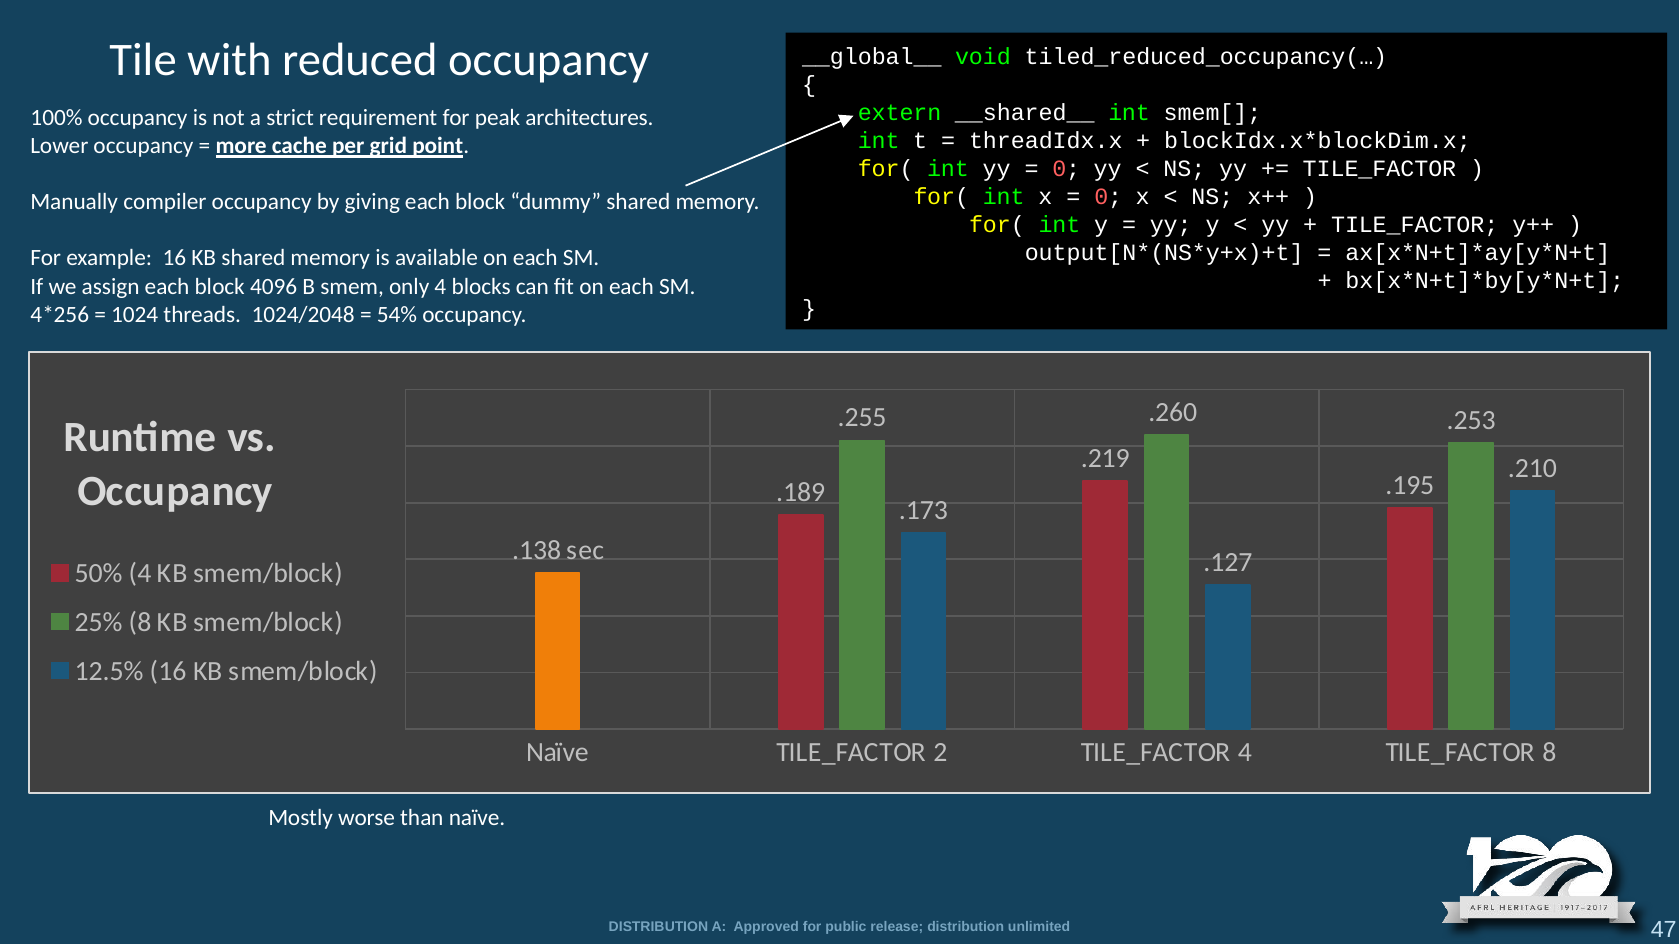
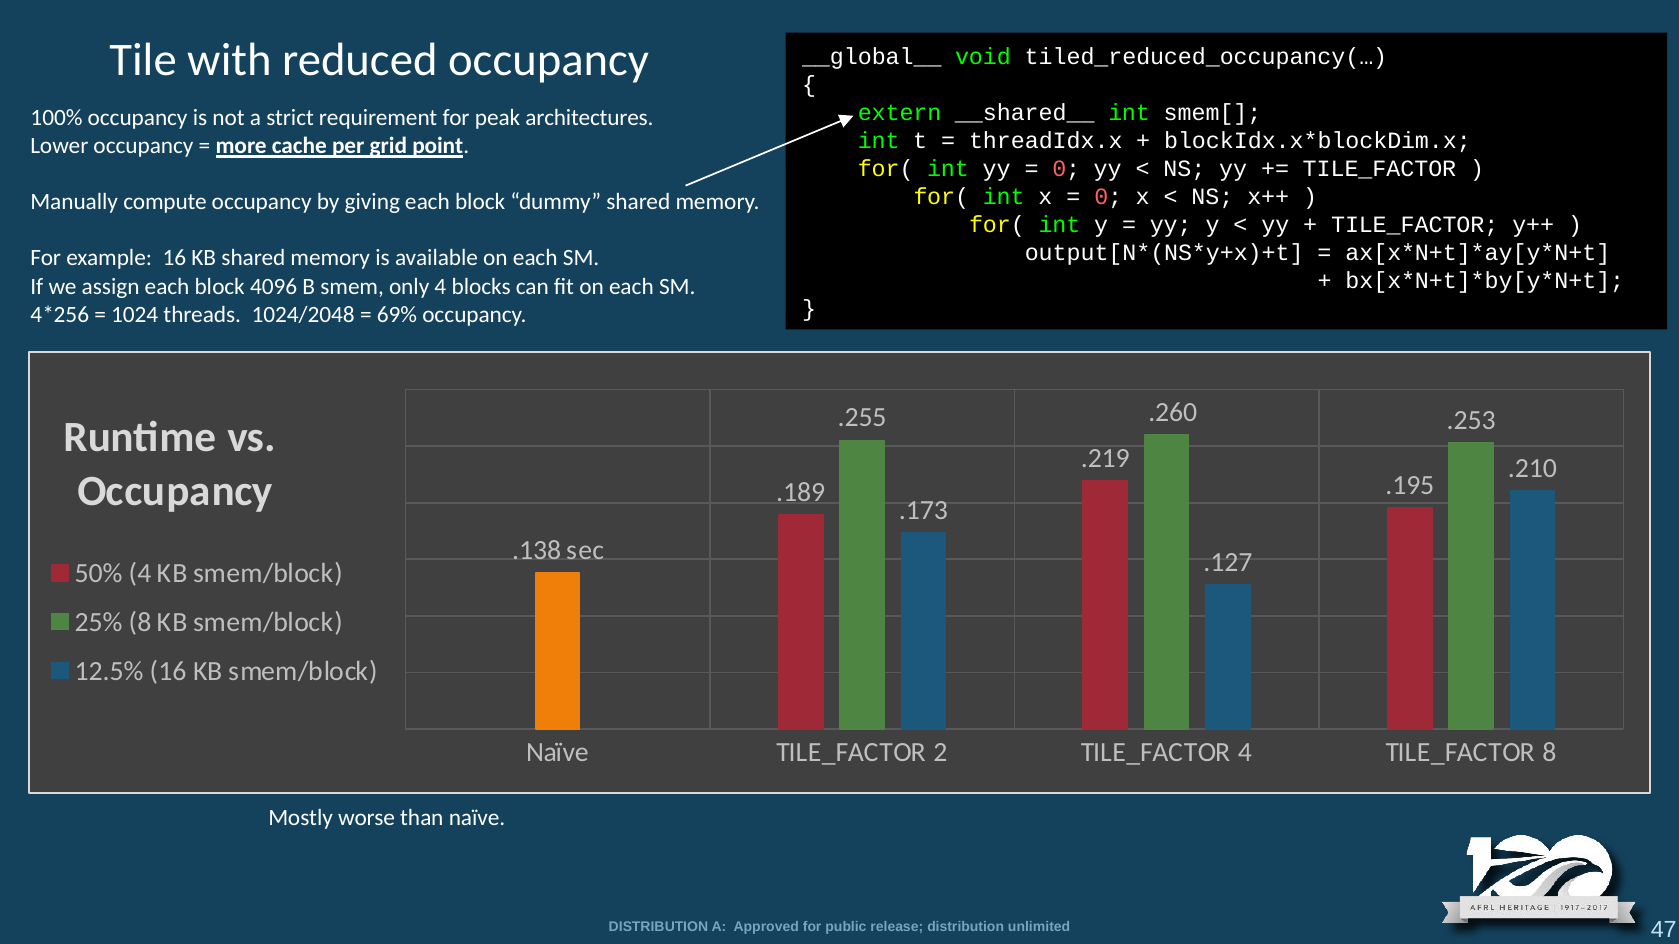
compiler: compiler -> compute (165, 202)
54%: 54% -> 69% (397, 314)
